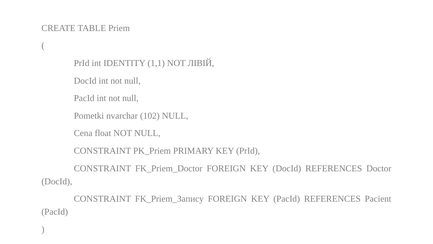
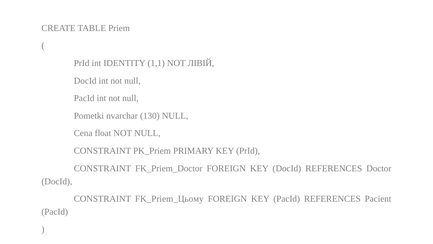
102: 102 -> 130 (150, 116)
FK_Priem_Запису: FK_Priem_Запису -> FK_Priem_Цьому (169, 199)
